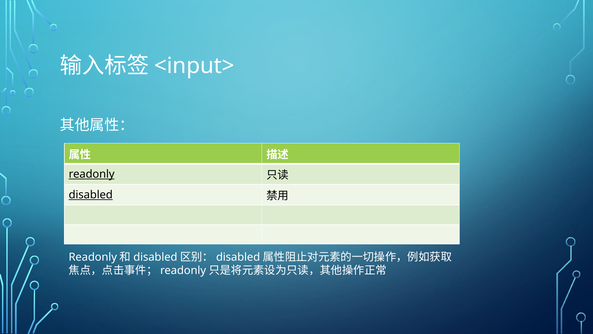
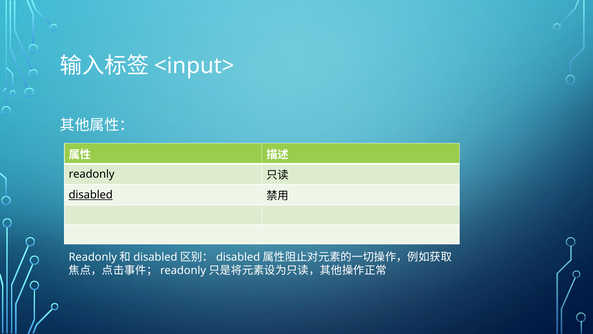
readonly underline: present -> none (92, 174)
